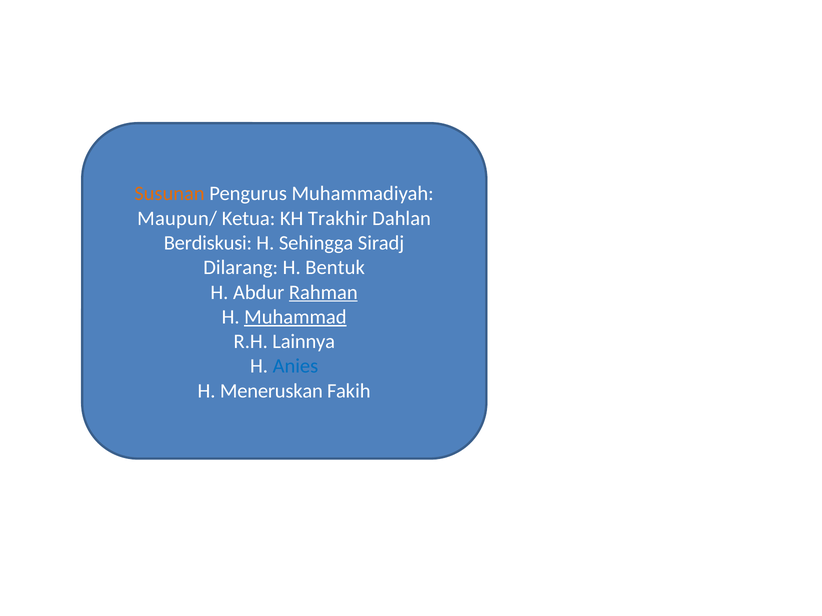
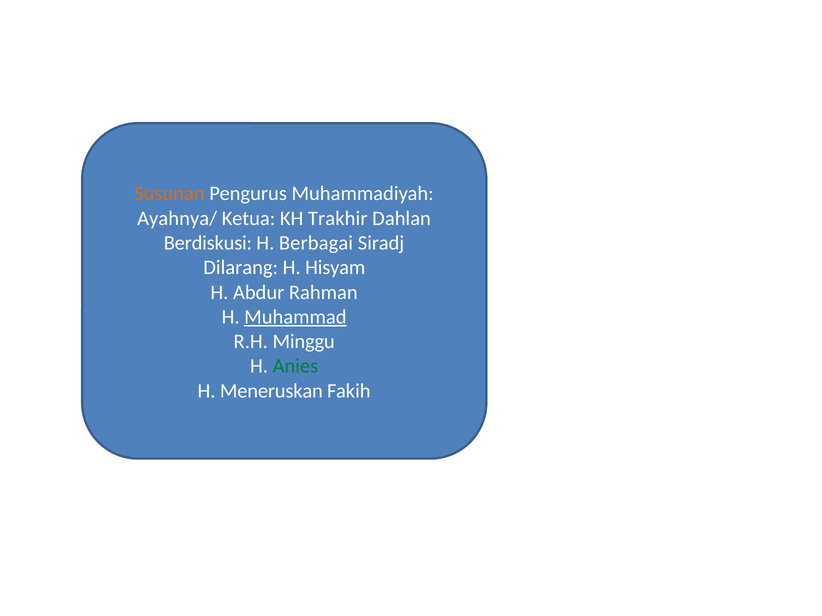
Maupun/: Maupun/ -> Ayahnya/ (177, 219)
Sehingga: Sehingga -> Berbagai (316, 243)
Bentuk: Bentuk -> Hisyam (335, 268)
Rahman underline: present -> none (323, 293)
Lainnya: Lainnya -> Minggu (304, 342)
Anies colour: blue -> green (295, 366)
